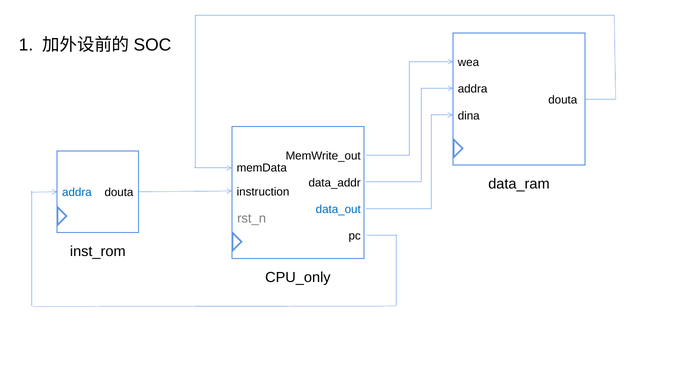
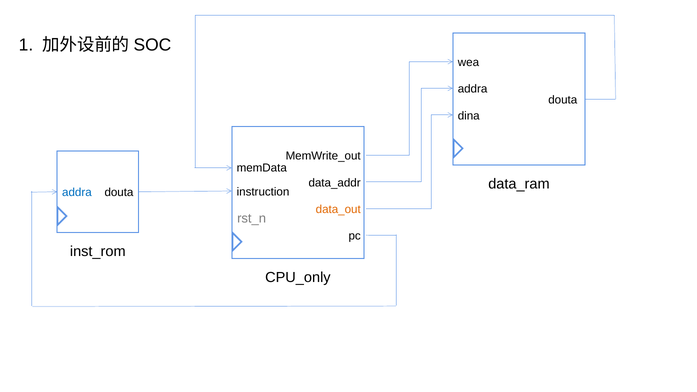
data_out colour: blue -> orange (338, 209)
